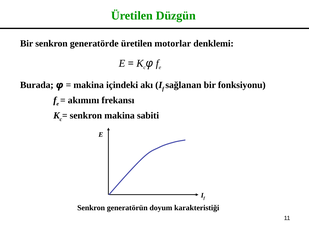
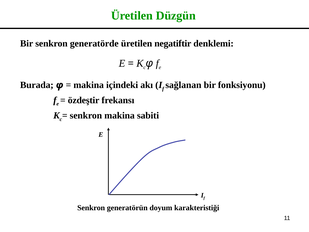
motorlar: motorlar -> negatiftir (173, 43)
akımını: akımını -> özdeştir (84, 100)
